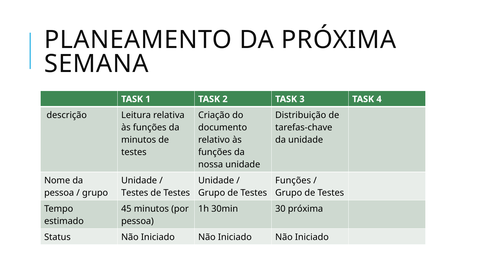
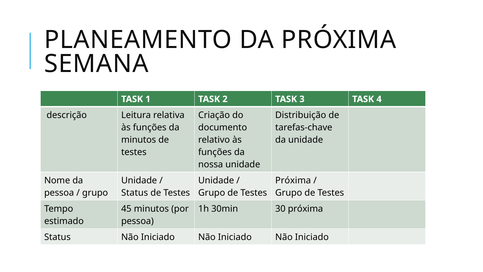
Funções: Funções -> Próxima (293, 180)
Testes: Testes -> Status (135, 193)
